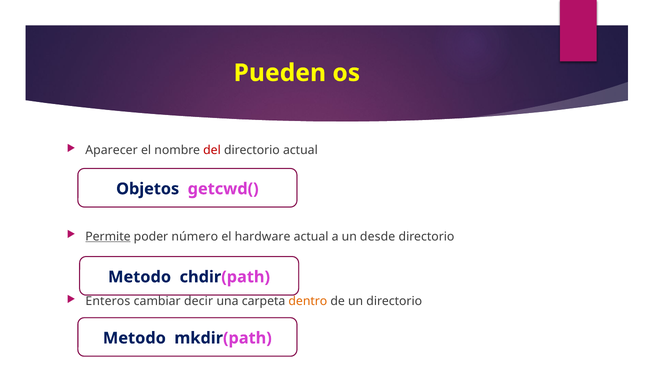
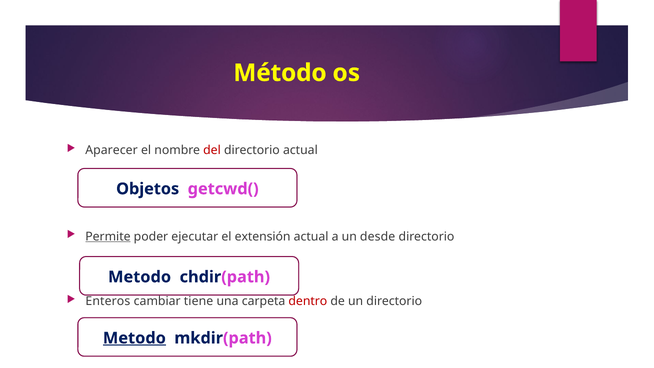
Pueden: Pueden -> Método (280, 73)
número: número -> ejecutar (195, 236)
hardware: hardware -> extensión (263, 236)
decir: decir -> tiene (199, 301)
dentro colour: orange -> red (308, 301)
Metodo underline: none -> present (134, 338)
